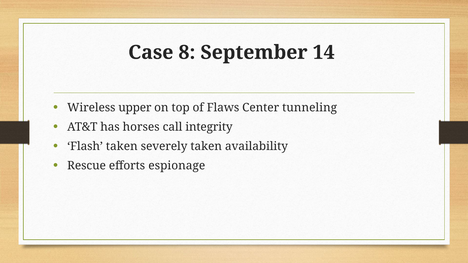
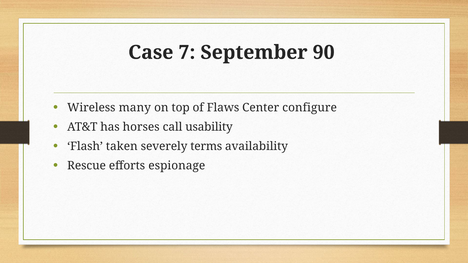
8: 8 -> 7 (187, 53)
14: 14 -> 90 (324, 53)
upper: upper -> many (135, 108)
tunneling: tunneling -> configure (310, 108)
integrity: integrity -> usability (209, 127)
severely taken: taken -> terms (206, 146)
